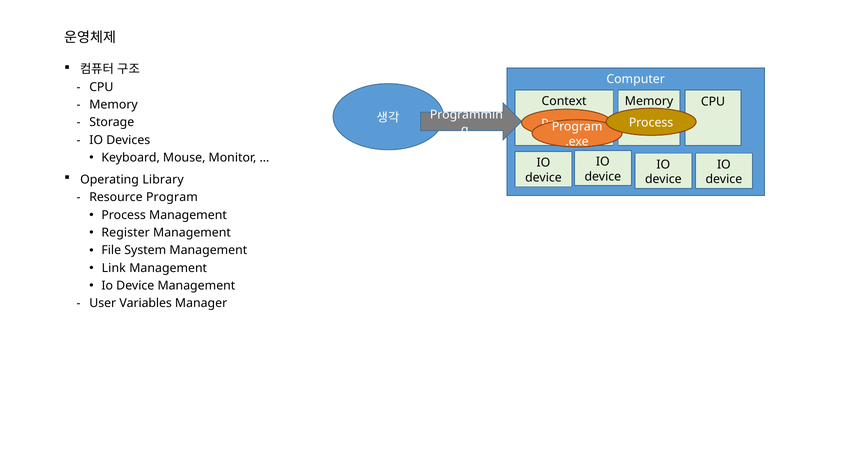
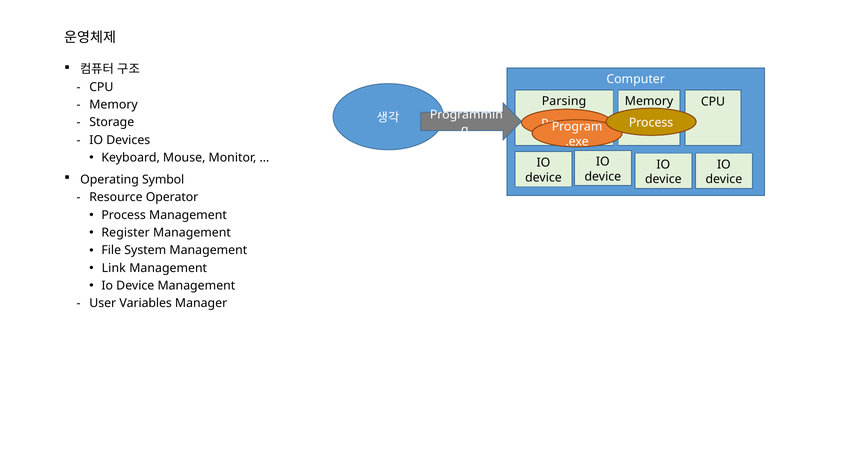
Context: Context -> Parsing (564, 101)
Library: Library -> Symbol (163, 180)
Resource Program: Program -> Operator (172, 198)
